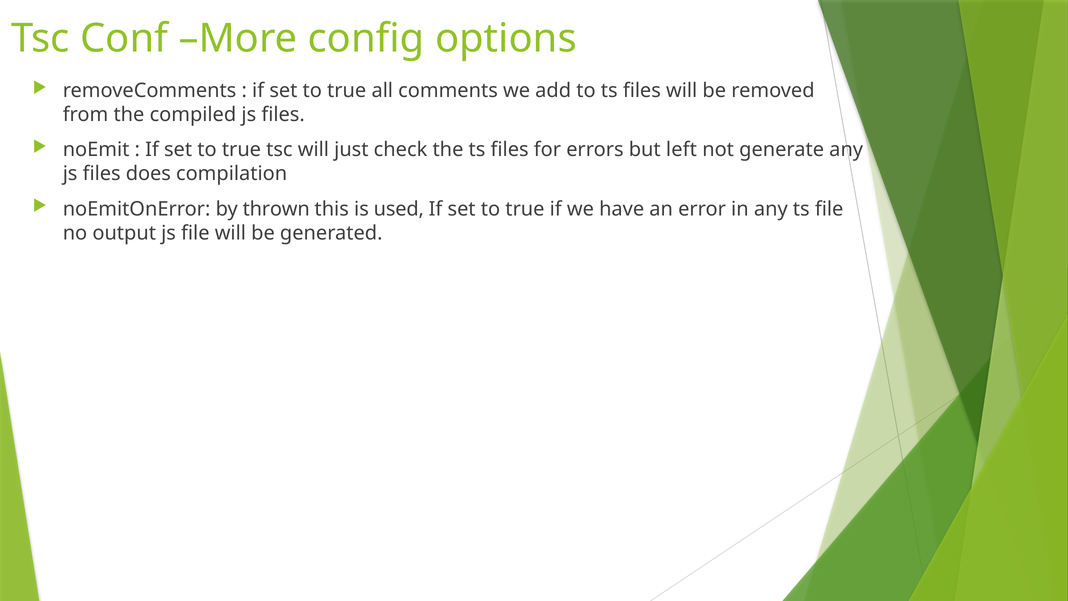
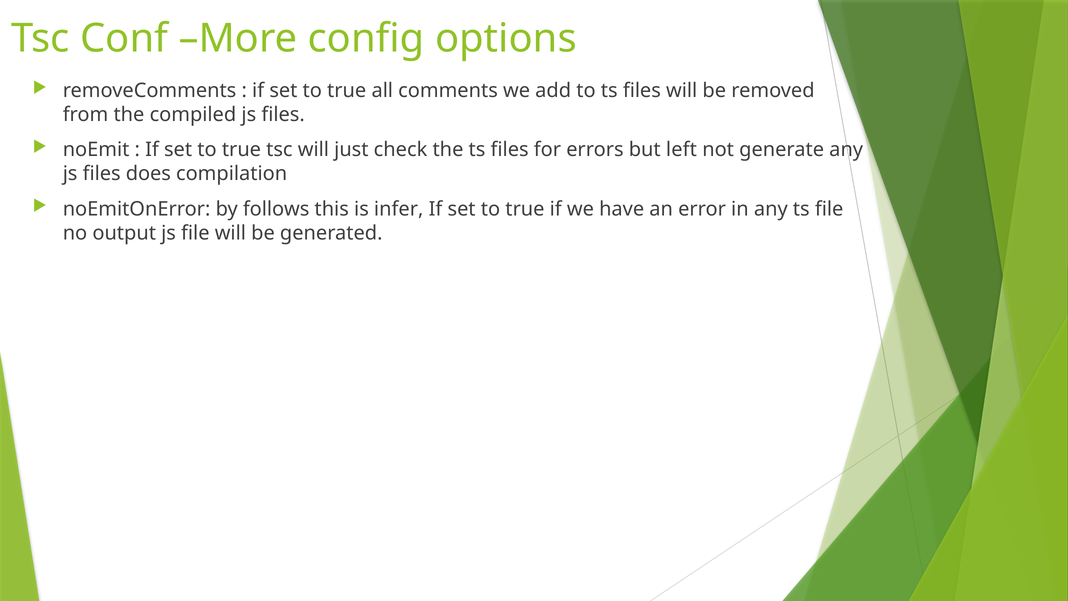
thrown: thrown -> follows (276, 209)
used: used -> infer (399, 209)
